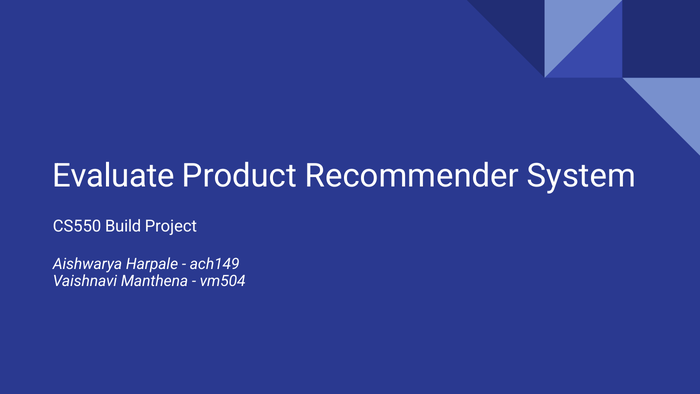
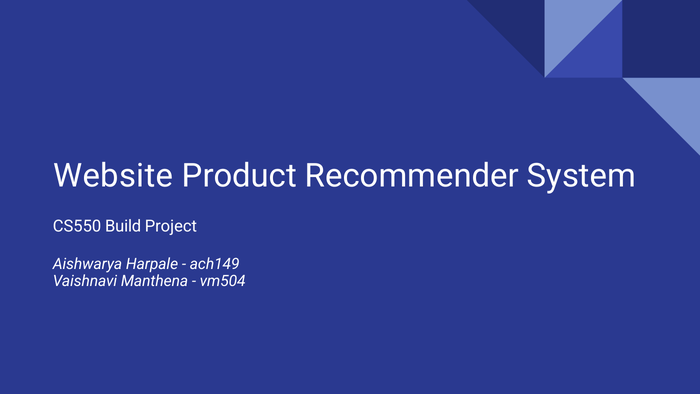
Evaluate: Evaluate -> Website (113, 176)
